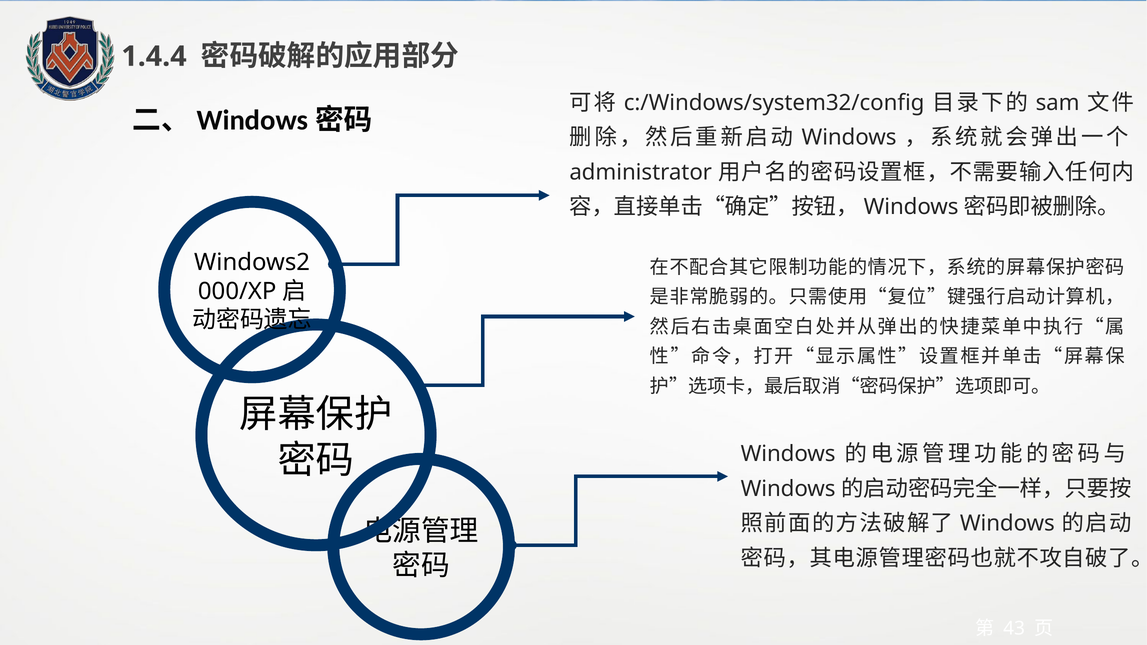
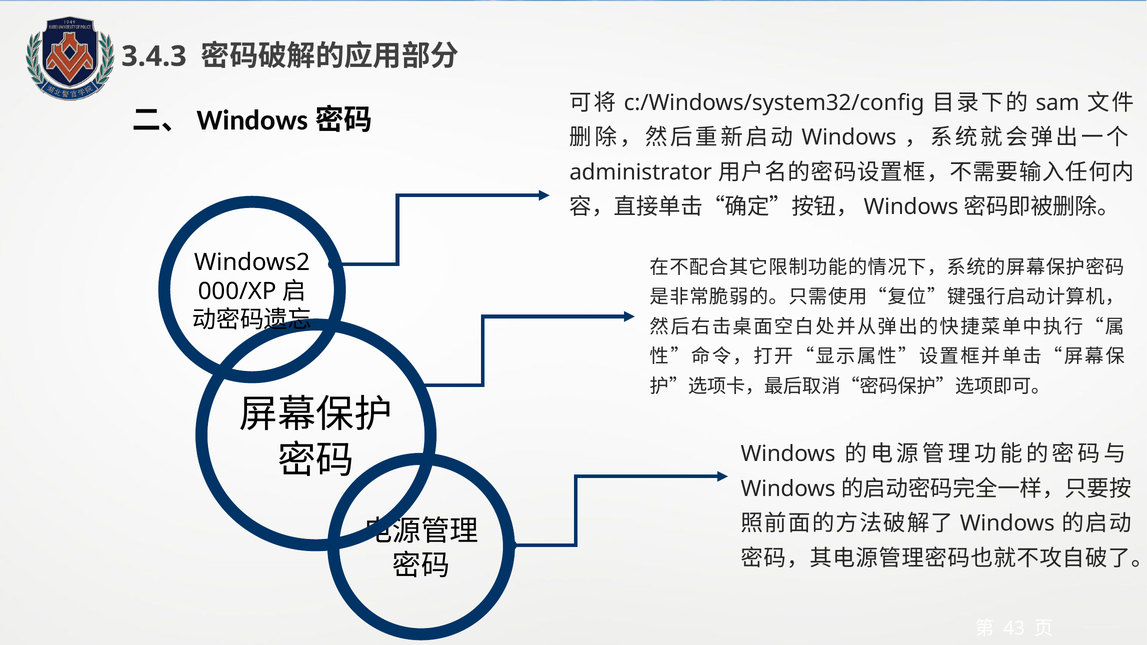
1.4.4: 1.4.4 -> 3.4.3 (154, 56)
